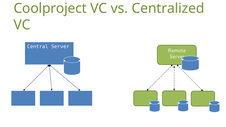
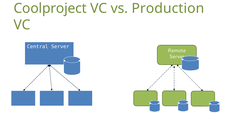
Centralized: Centralized -> Production (168, 8)
